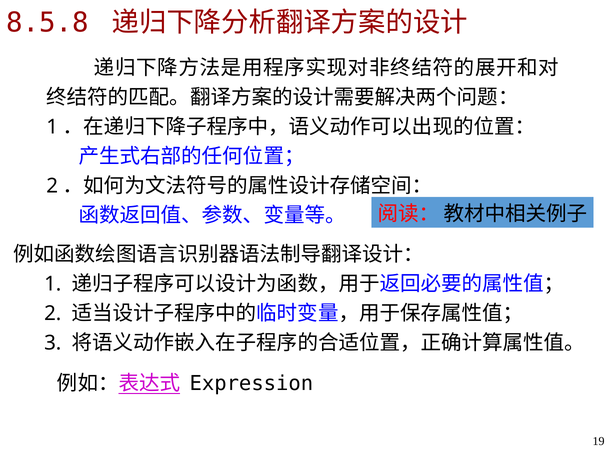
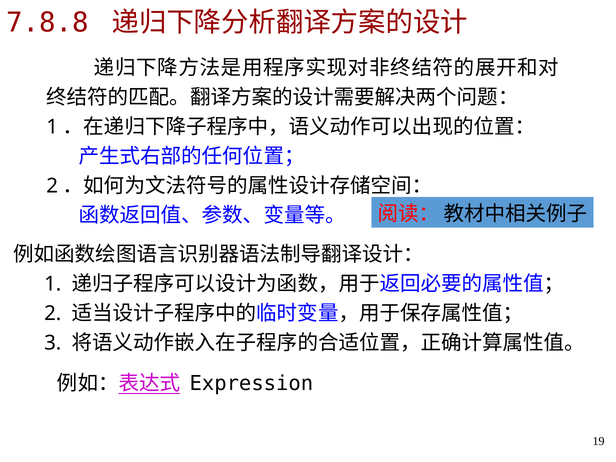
8.5.8: 8.5.8 -> 7.8.8 (47, 23)
